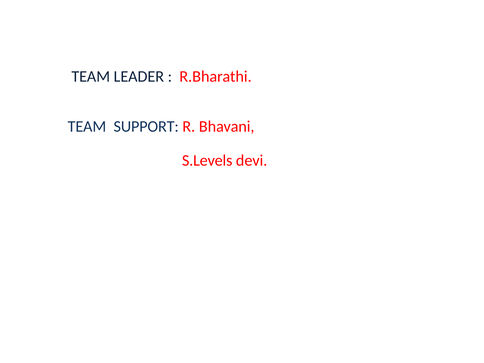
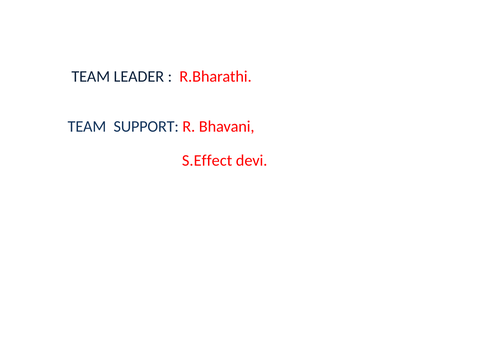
S.Levels: S.Levels -> S.Effect (207, 160)
